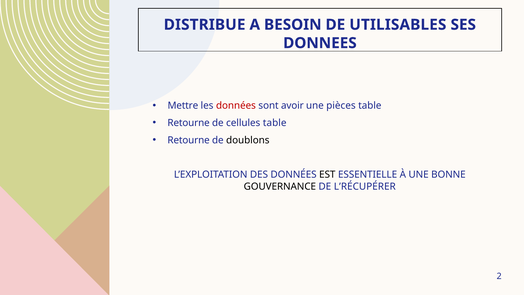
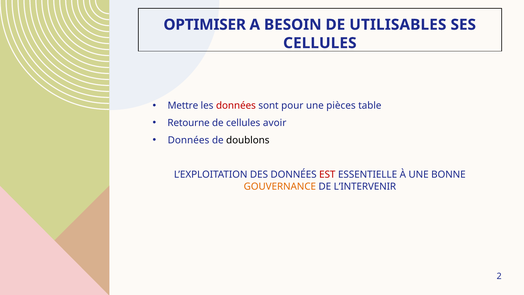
DISTRIBUE: DISTRIBUE -> OPTIMISER (205, 25)
DONNEES: DONNEES -> CELLULES (320, 43)
avoir: avoir -> pour (292, 106)
cellules table: table -> avoir (275, 123)
Retourne: Retourne -> Données (188, 140)
EST colour: black -> red (327, 175)
GOUVERNANCE colour: black -> orange (280, 186)
L’RÉCUPÉRER: L’RÉCUPÉRER -> L’INTERVENIR (365, 186)
